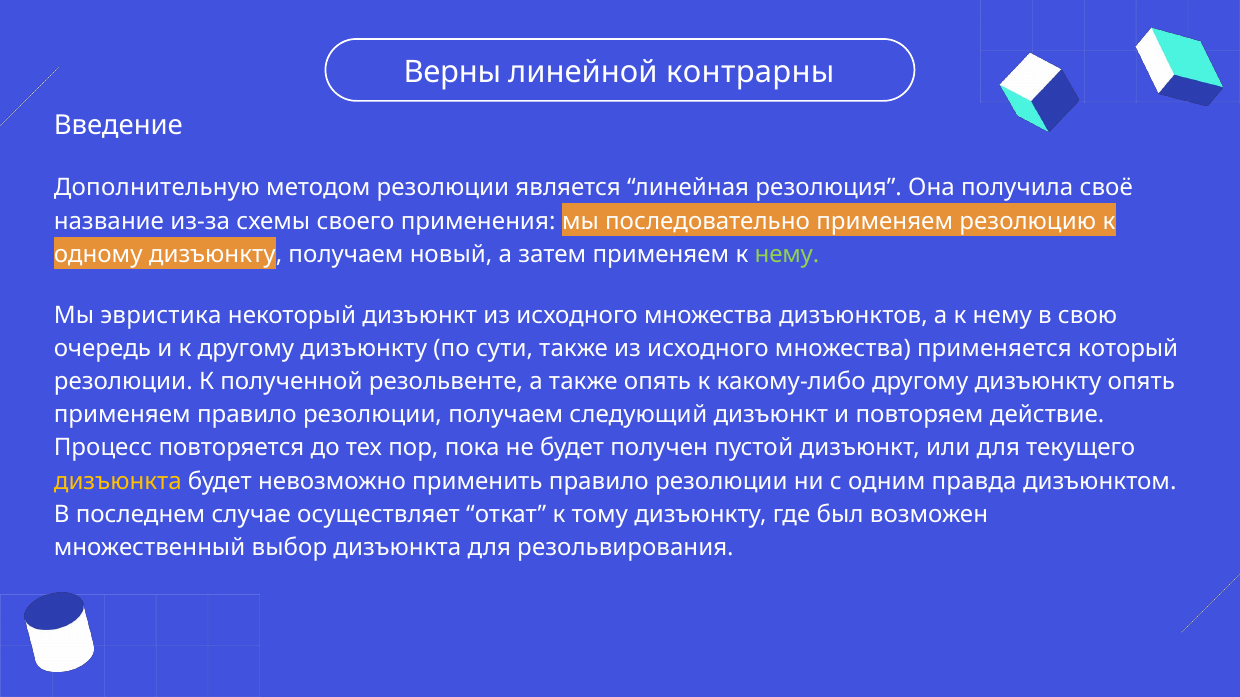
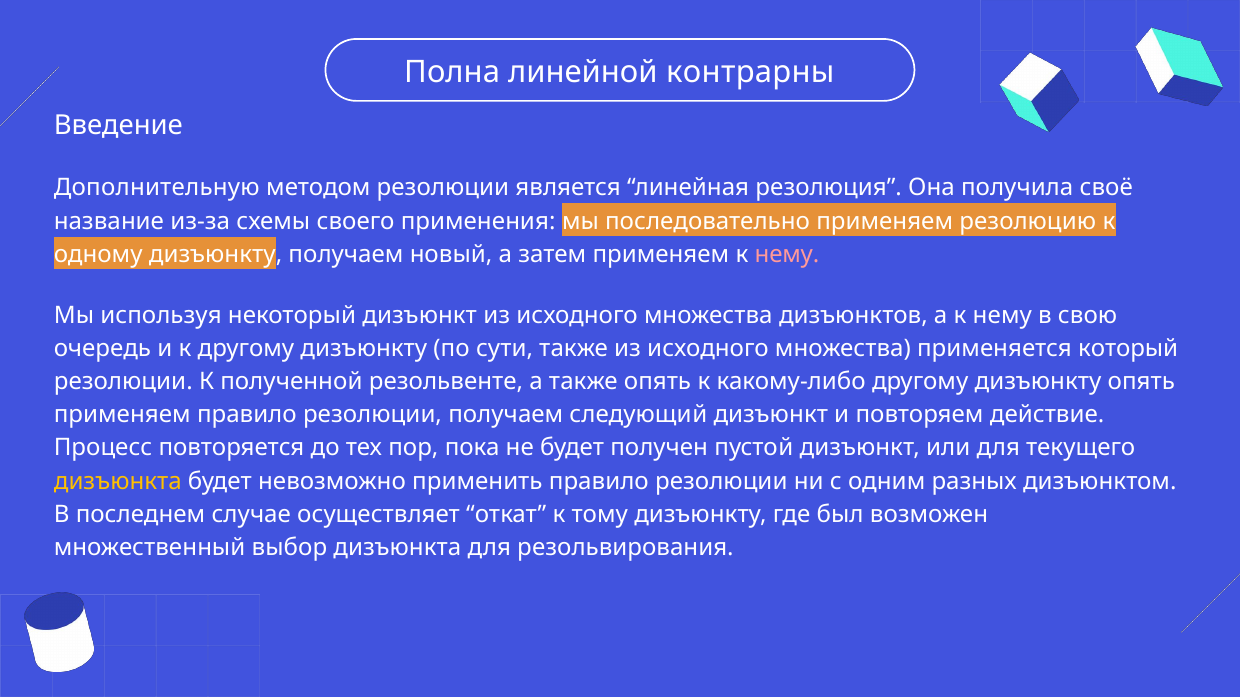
Верны: Верны -> Полна (452, 72)
нему colour: light green -> pink (787, 255)
эвристика: эвристика -> используя (161, 315)
правда: правда -> разных (974, 482)
